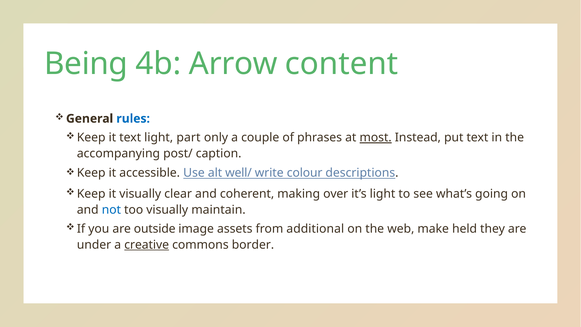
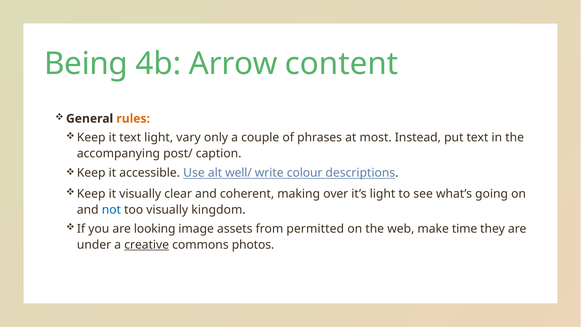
rules colour: blue -> orange (133, 119)
part: part -> vary (188, 138)
most underline: present -> none (376, 138)
maintain: maintain -> kingdom (218, 210)
outside: outside -> looking (155, 229)
additional: additional -> permitted (315, 229)
held: held -> time (465, 229)
border: border -> photos (253, 245)
